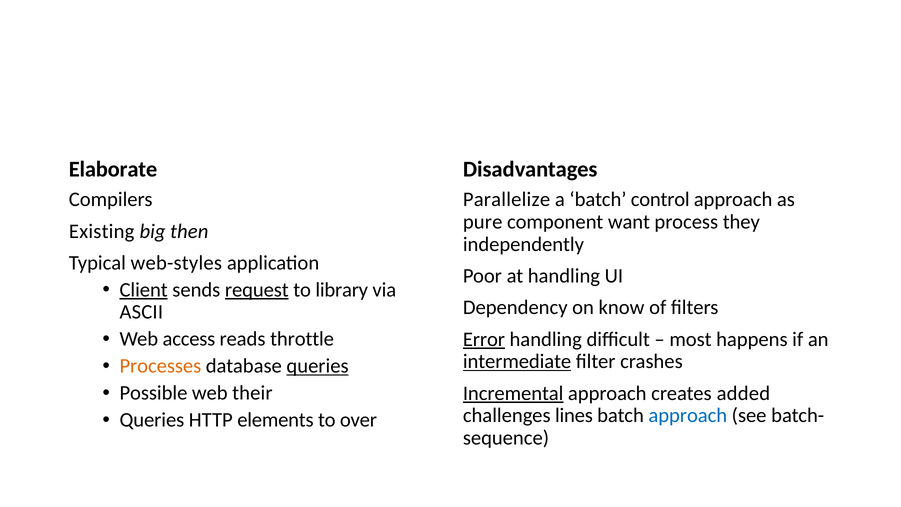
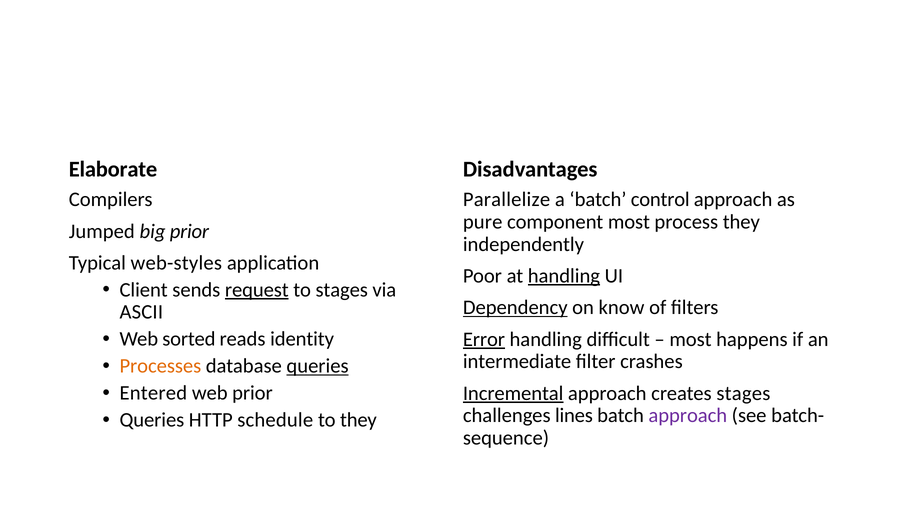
component want: want -> most (629, 222)
Existing: Existing -> Jumped (102, 231)
big then: then -> prior (189, 231)
handling underline: none -> present (564, 276)
Client underline: present -> none (144, 290)
to library: library -> stages (342, 290)
Dependency underline: none -> present (515, 307)
access: access -> sorted (189, 339)
throttle: throttle -> identity (302, 339)
intermediate underline: present -> none (517, 361)
Possible: Possible -> Entered (153, 393)
web their: their -> prior (252, 393)
creates added: added -> stages (743, 393)
approach colour: blue -> purple (688, 415)
elements: elements -> schedule (275, 420)
to over: over -> they (358, 420)
